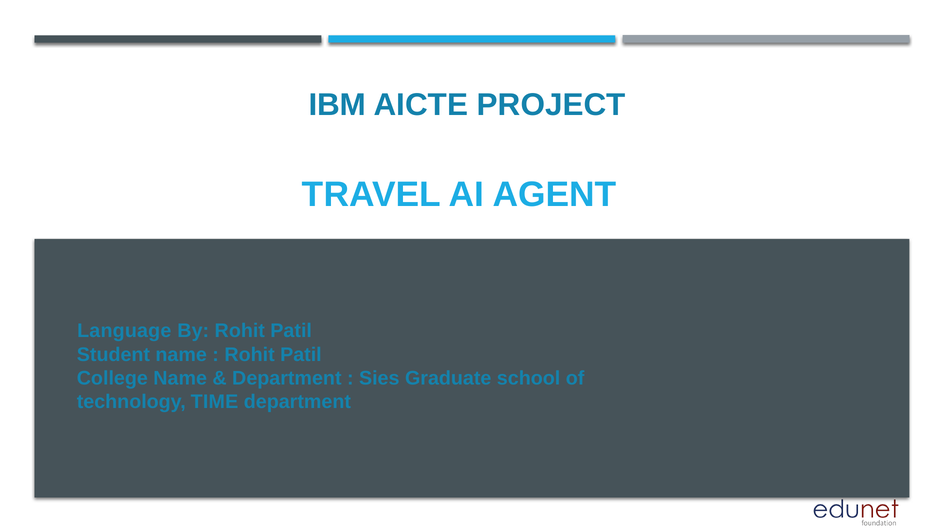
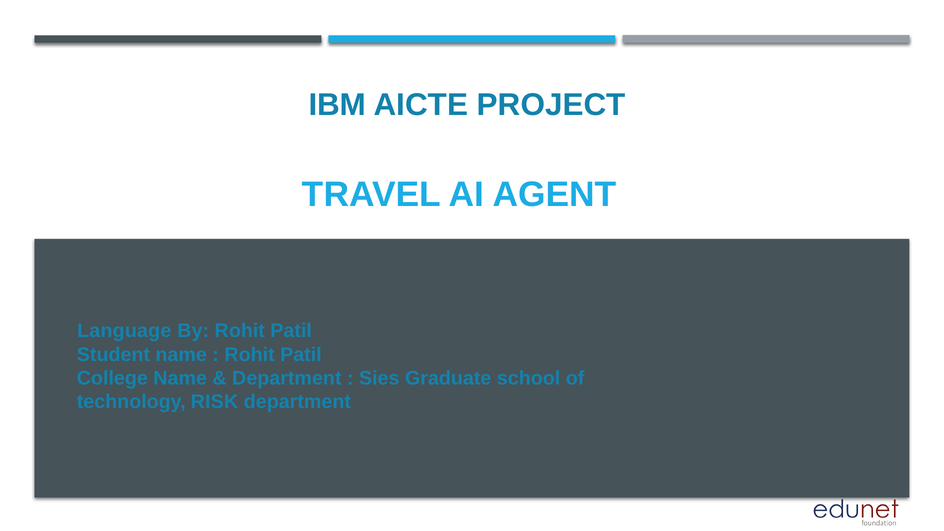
TIME: TIME -> RISK (214, 402)
